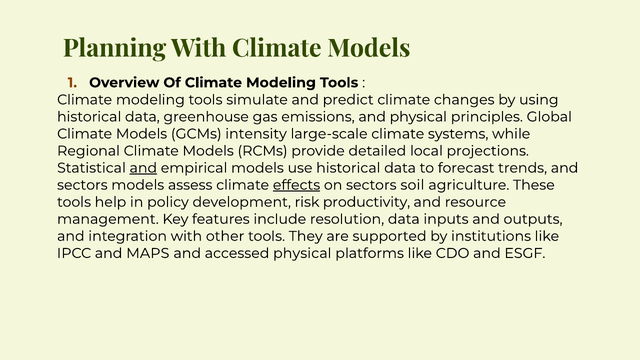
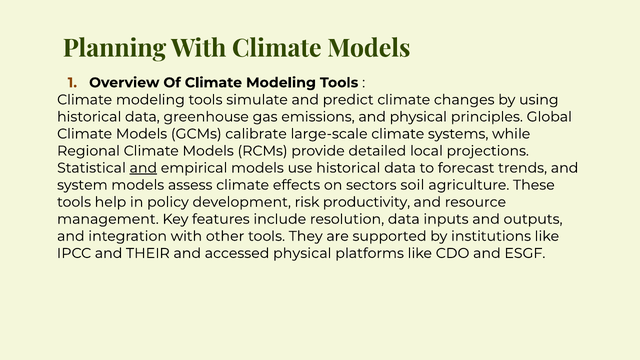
intensity: intensity -> calibrate (256, 134)
sectors: sectors -> system (82, 185)
effects underline: present -> none (297, 185)
MAPS: MAPS -> THEIR (148, 253)
